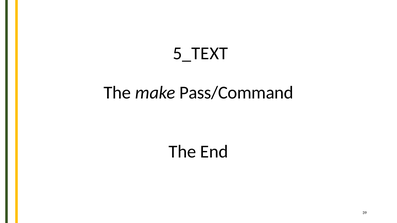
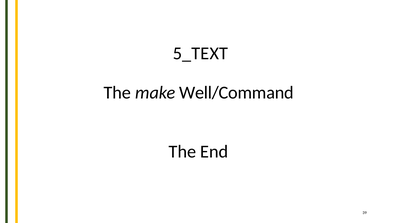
Pass/Command: Pass/Command -> Well/Command (236, 93)
